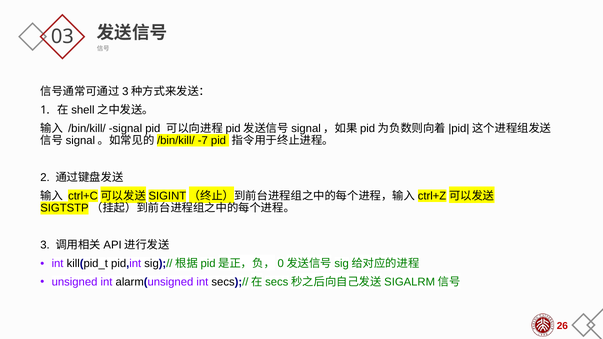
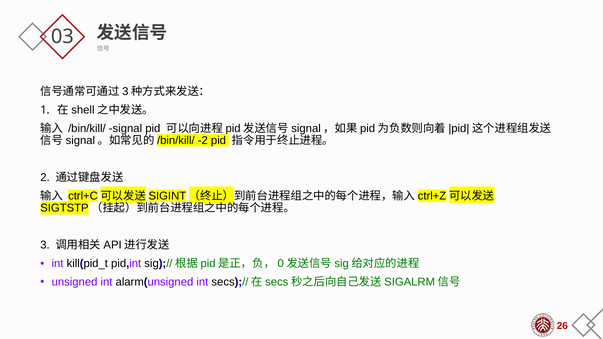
-7: -7 -> -2 (203, 141)
